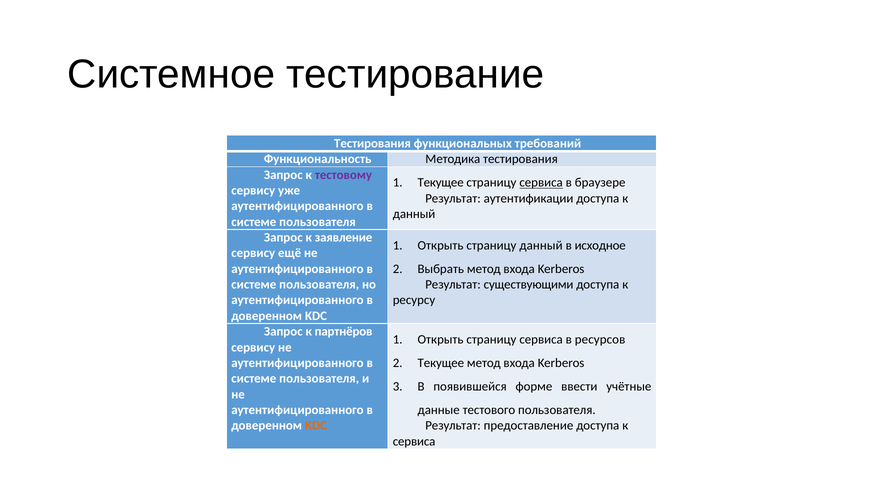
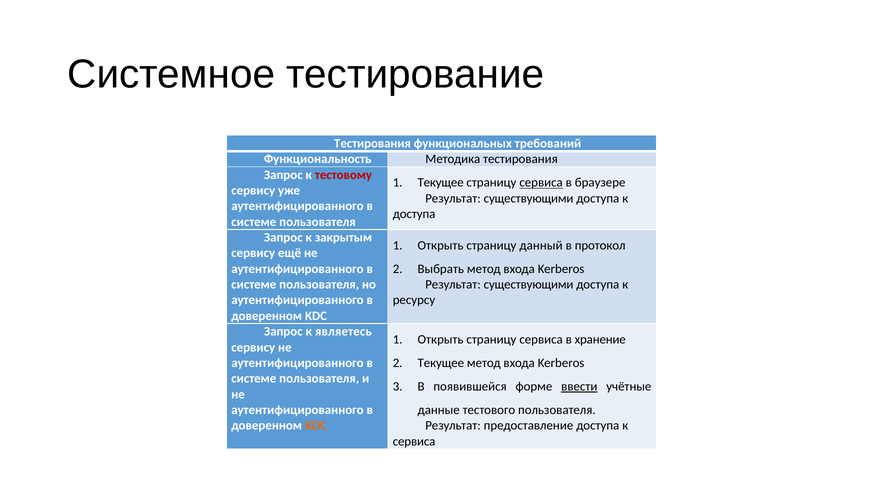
тестовому colour: purple -> red (343, 175)
аутентификации: аутентификации -> существующими (529, 198)
данный: данный -> доступа (414, 214)
заявление: заявление -> закрытым (344, 237)
исходное: исходное -> протокол (600, 245)
партнёров: партнёров -> являетесь (343, 331)
ресурсов: ресурсов -> хранение (600, 339)
ввести underline: none -> present (579, 386)
